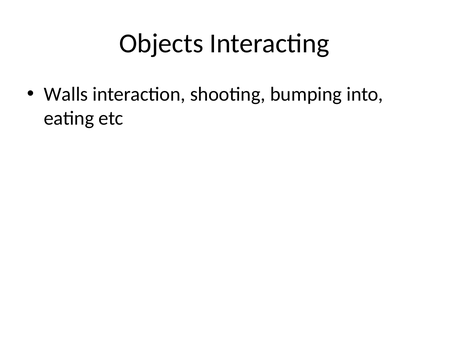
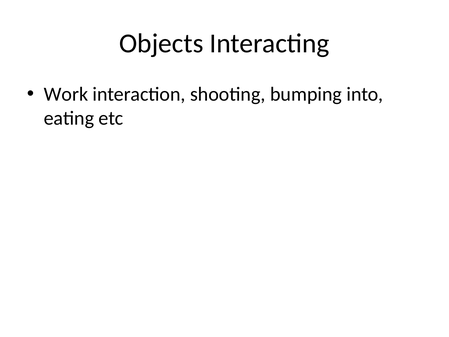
Walls: Walls -> Work (66, 94)
